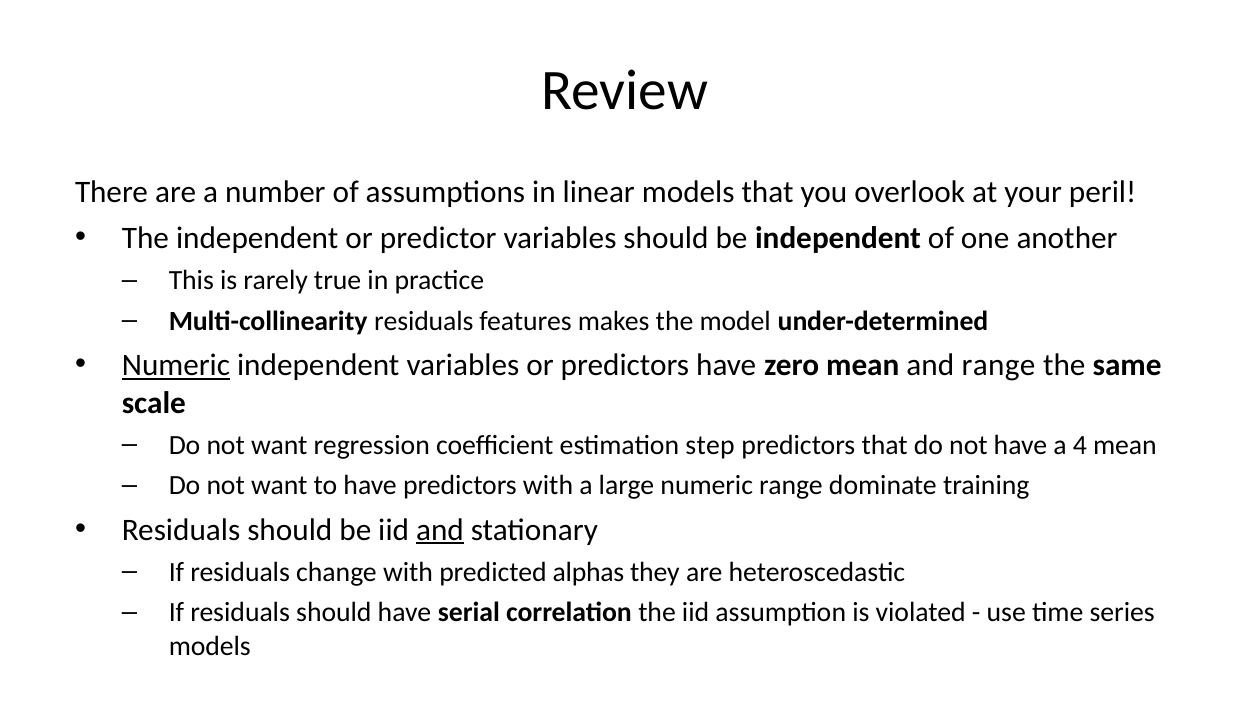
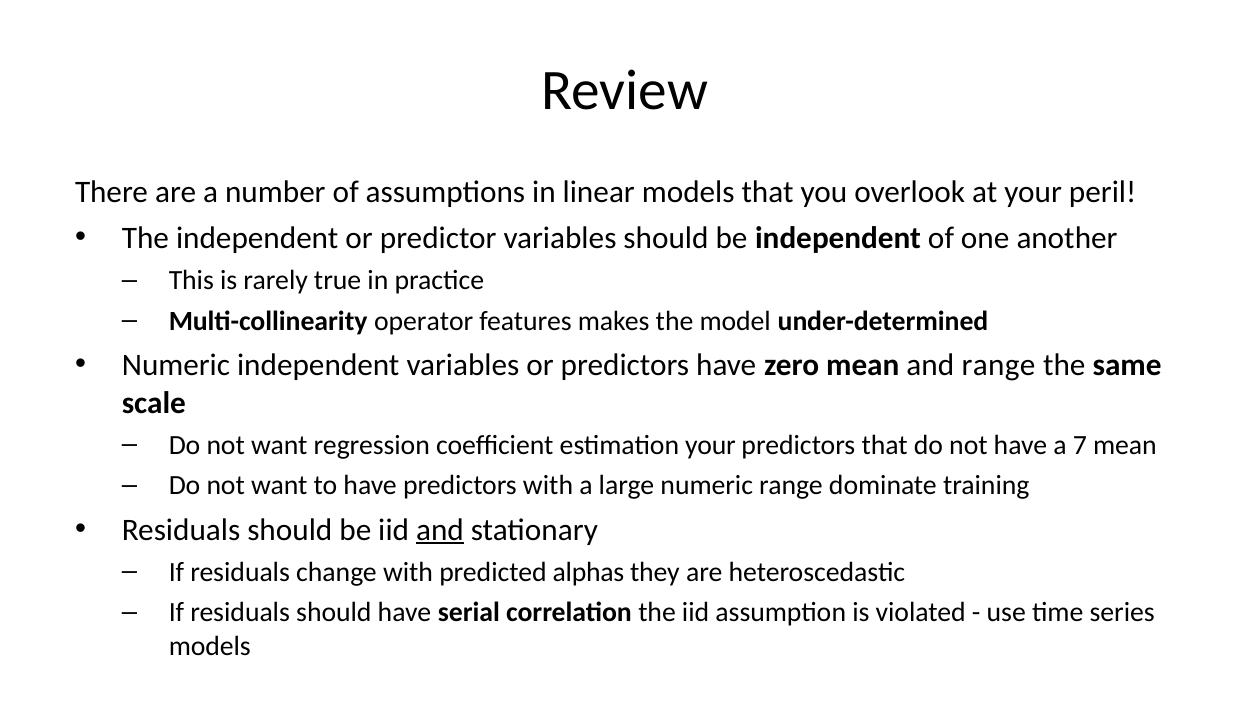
Multi-collinearity residuals: residuals -> operator (424, 321)
Numeric underline: present -> none (176, 365)
estimation step: step -> your (710, 445)
4: 4 -> 7 (1080, 445)
